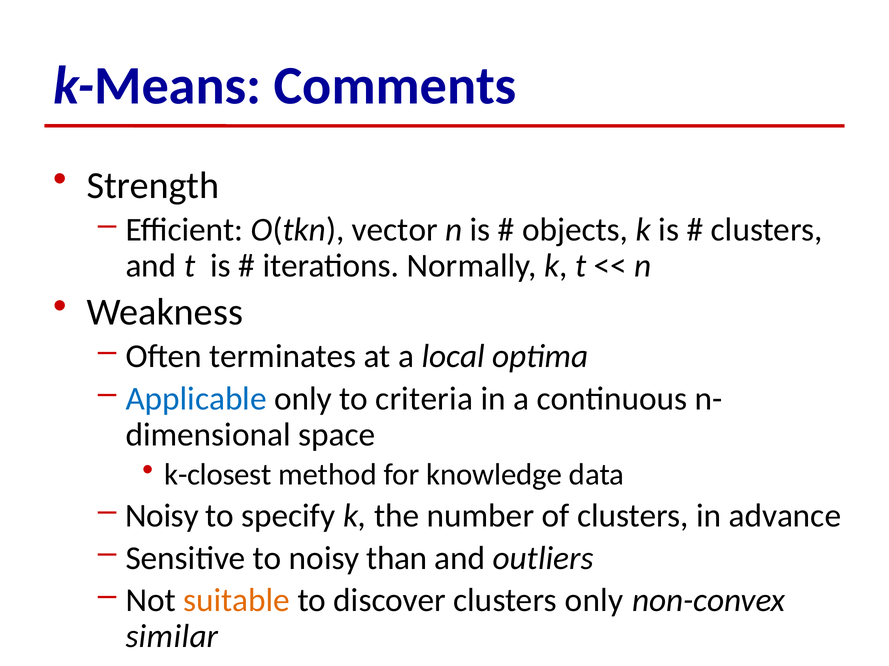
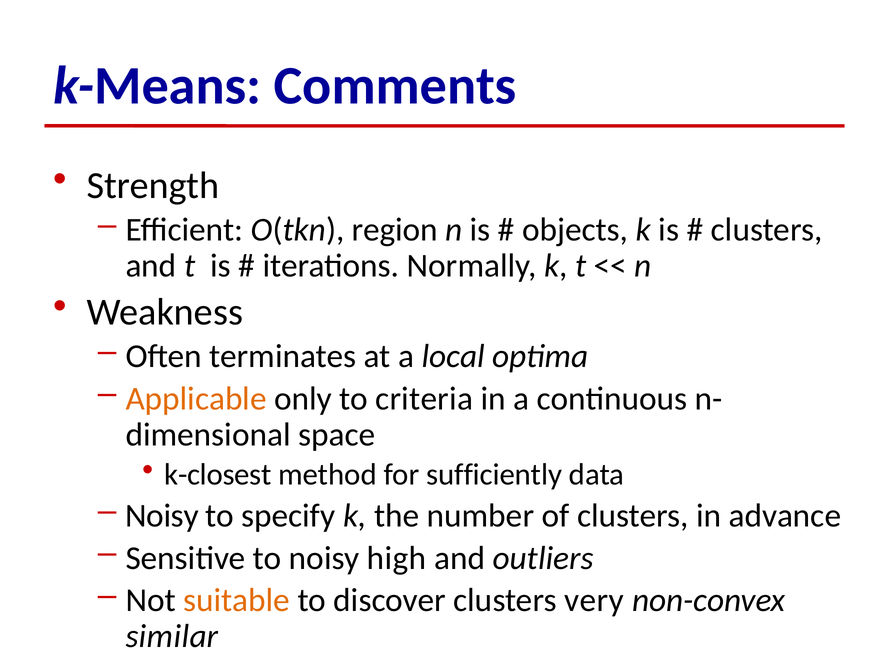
vector: vector -> region (395, 230)
Applicable colour: blue -> orange (196, 399)
knowledge: knowledge -> sufficiently (494, 475)
than: than -> high (397, 559)
clusters only: only -> very (594, 601)
